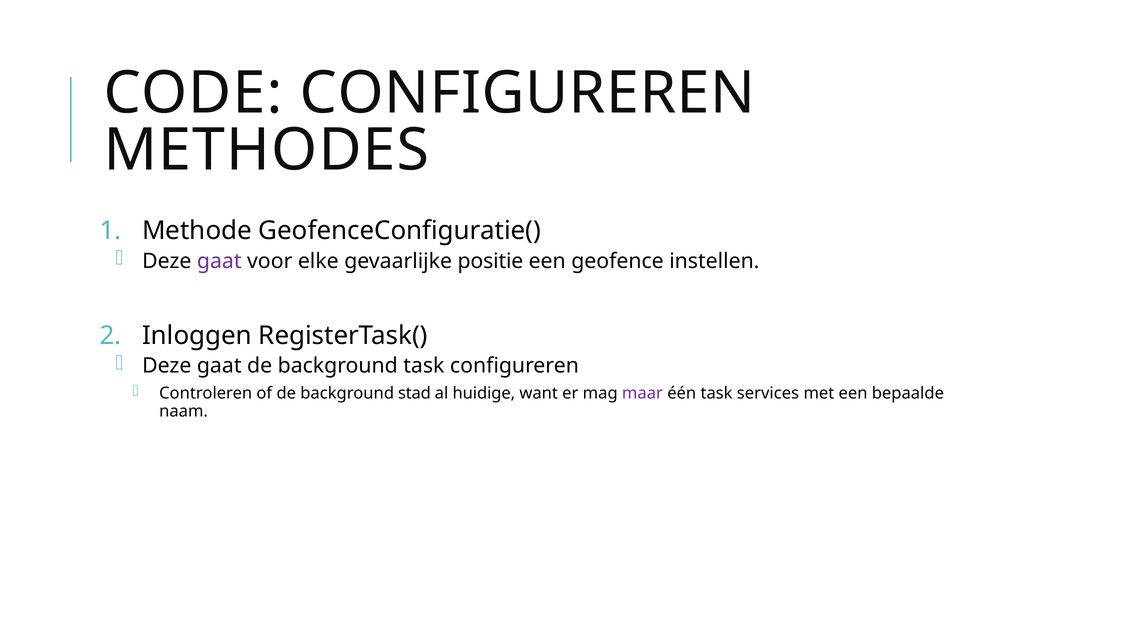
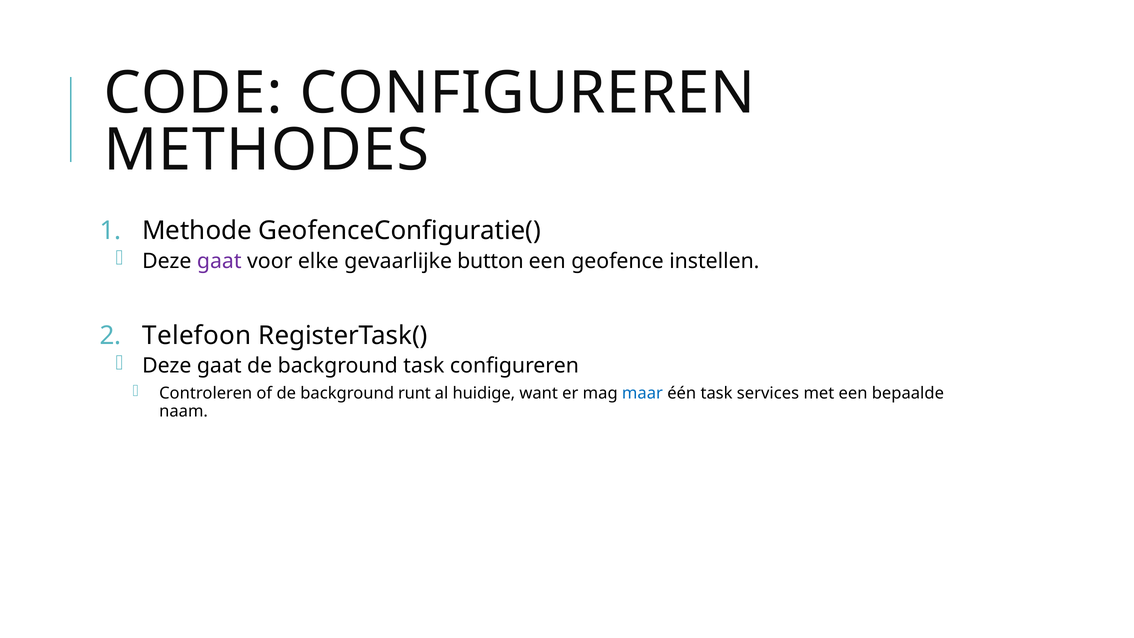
positie: positie -> button (490, 261)
Inloggen: Inloggen -> Telefoon (197, 335)
stad: stad -> runt (414, 393)
maar colour: purple -> blue (642, 393)
